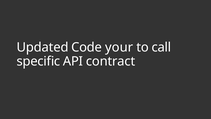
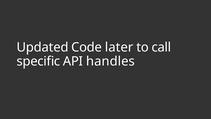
your: your -> later (119, 47)
contract: contract -> handles (110, 61)
